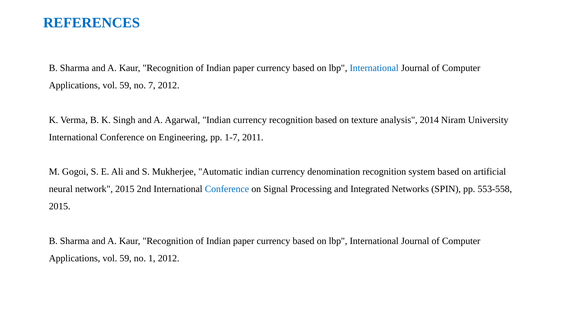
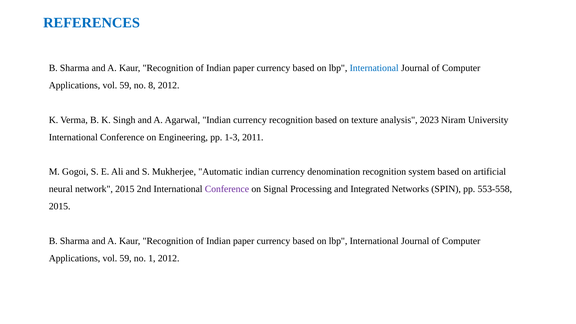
7: 7 -> 8 (152, 85)
2014: 2014 -> 2023 (429, 120)
1-7: 1-7 -> 1-3 (232, 137)
Conference colour: blue -> purple (227, 189)
